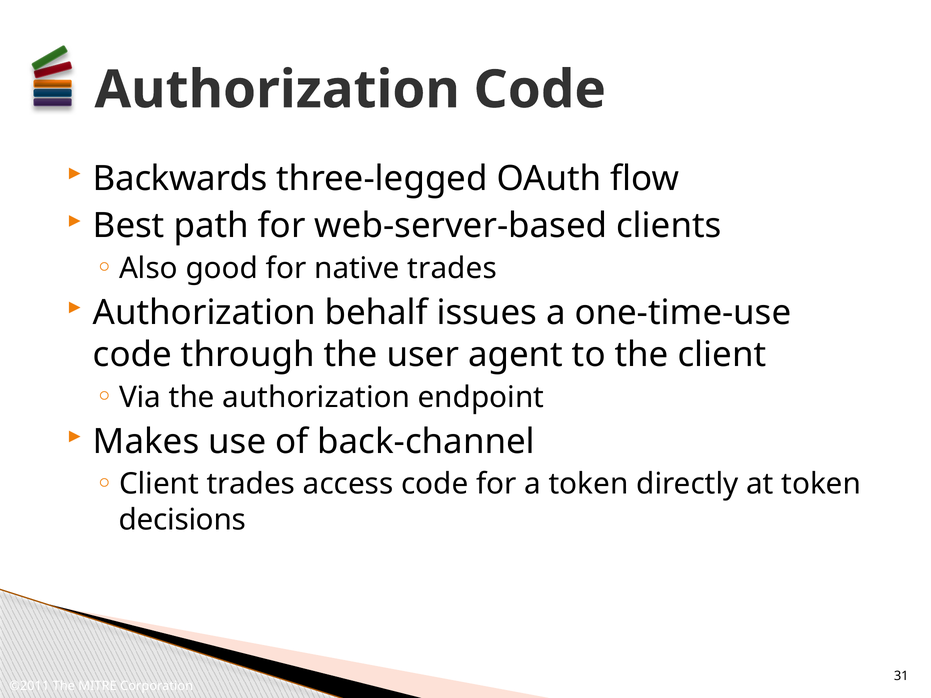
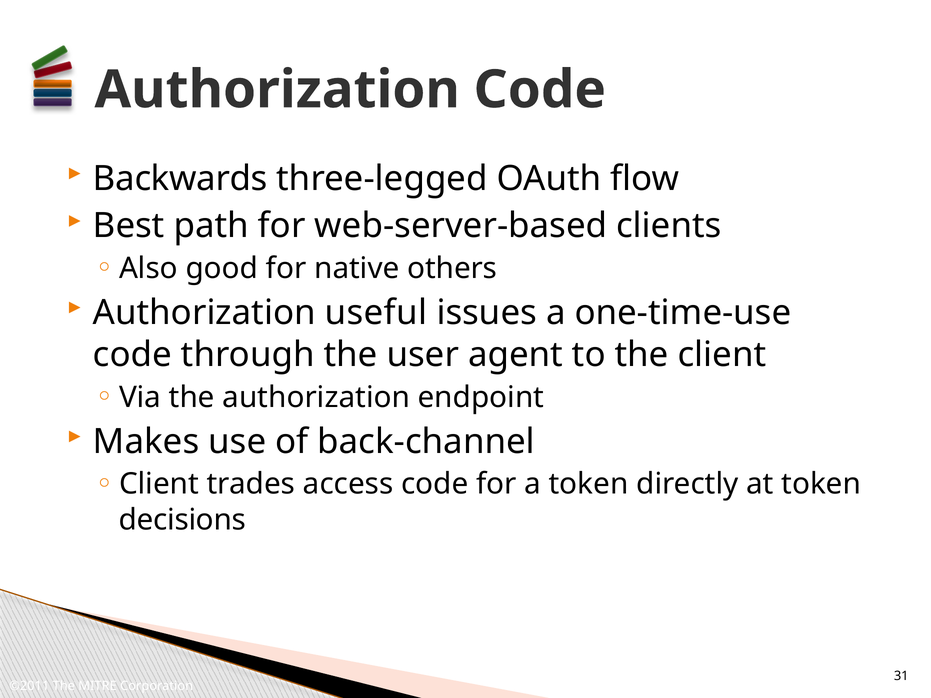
native trades: trades -> others (452, 269)
behalf: behalf -> useful (376, 313)
